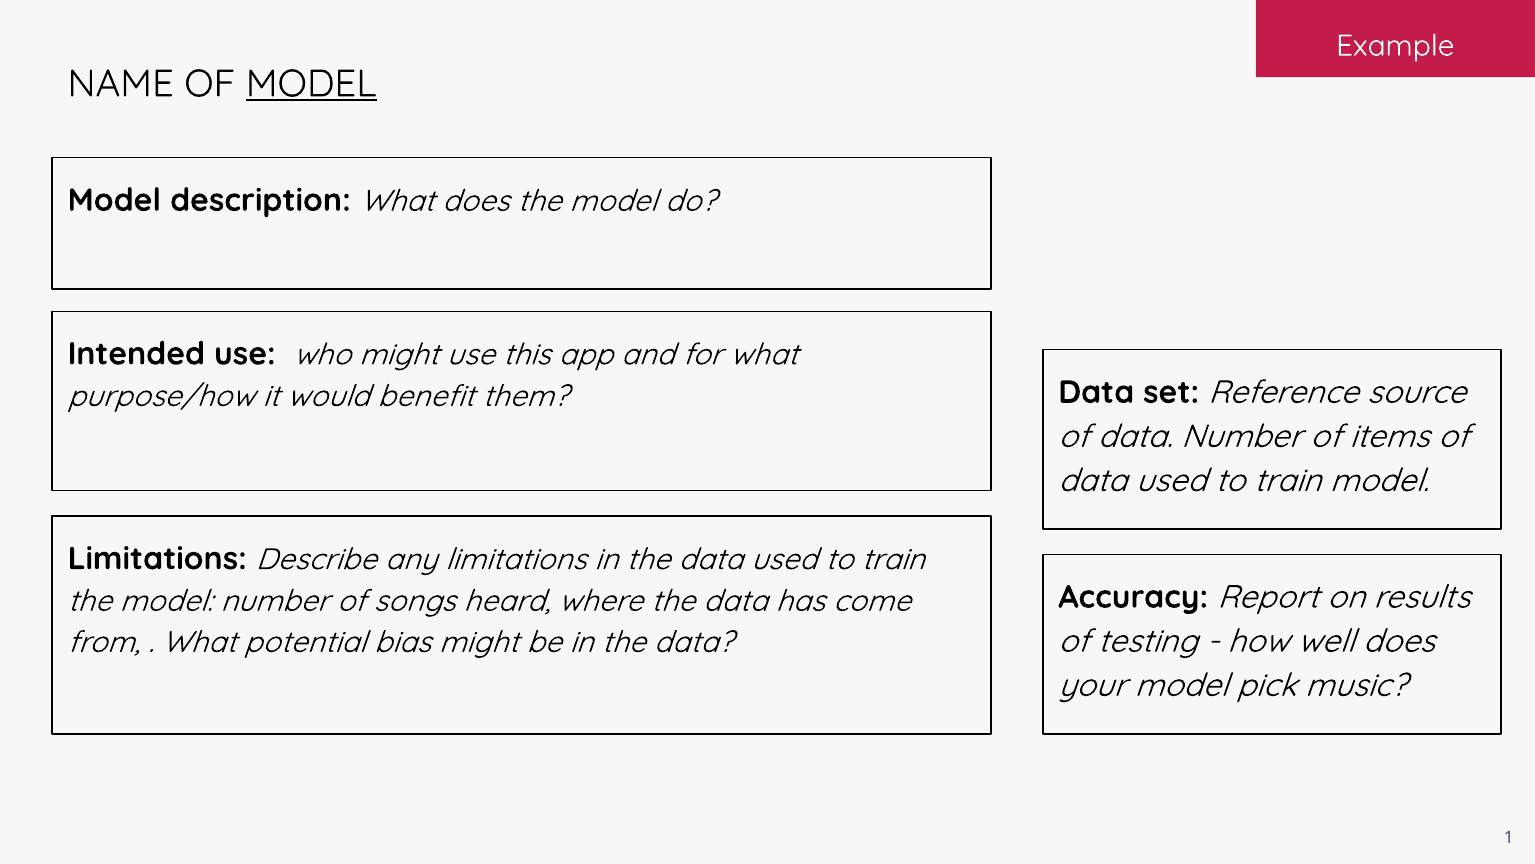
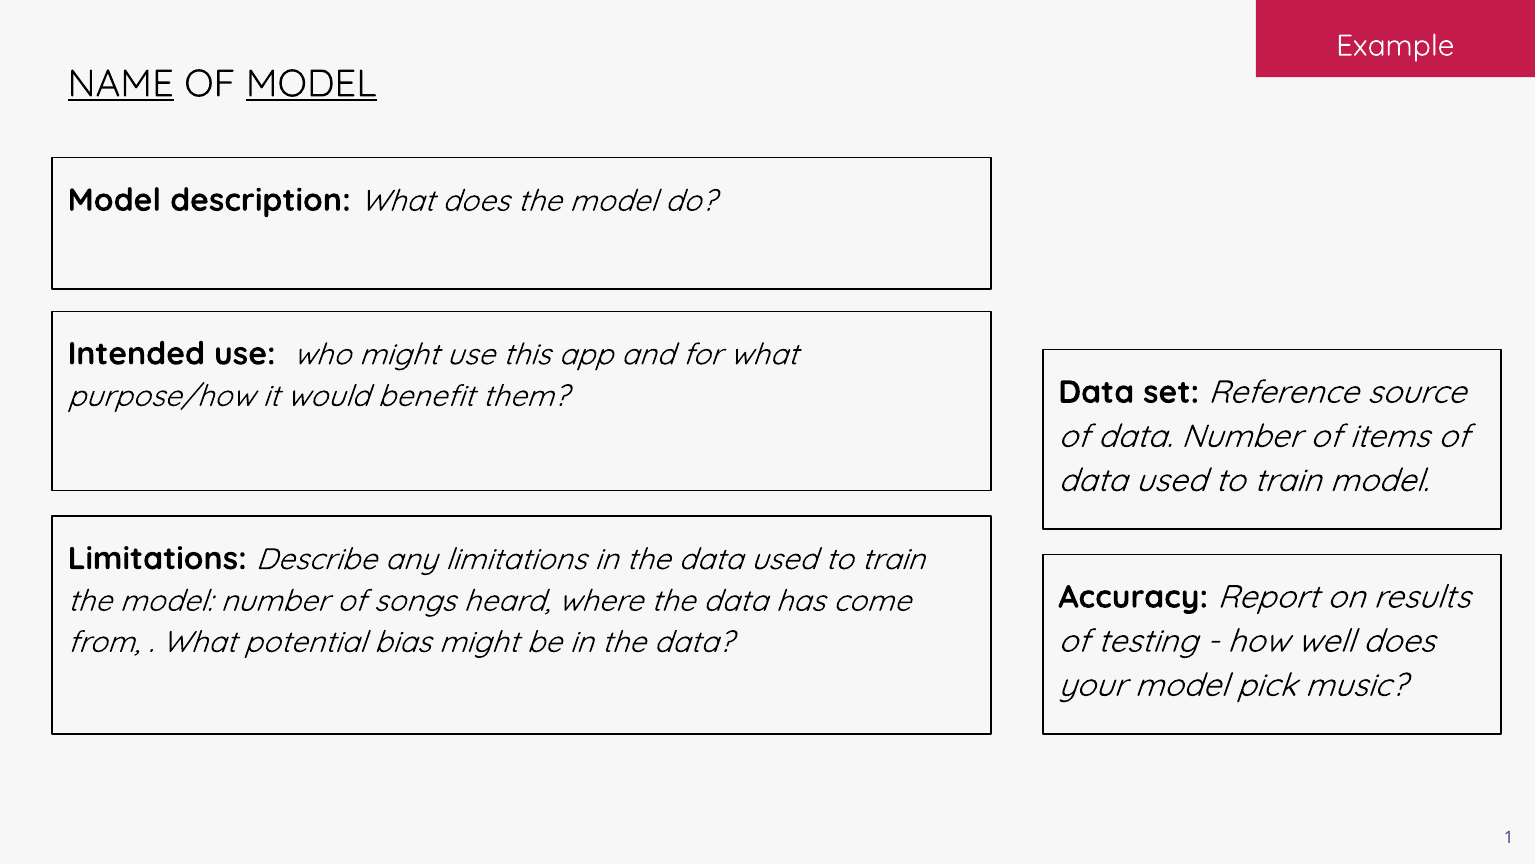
NAME underline: none -> present (121, 84)
